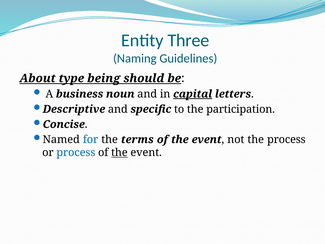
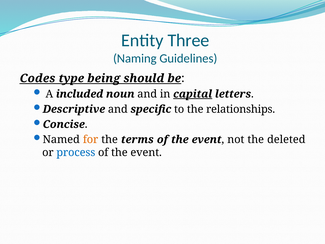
About: About -> Codes (37, 78)
business: business -> included (80, 94)
participation: participation -> relationships (241, 109)
for colour: blue -> orange (91, 139)
the process: process -> deleted (286, 139)
the underline: present -> none (119, 152)
